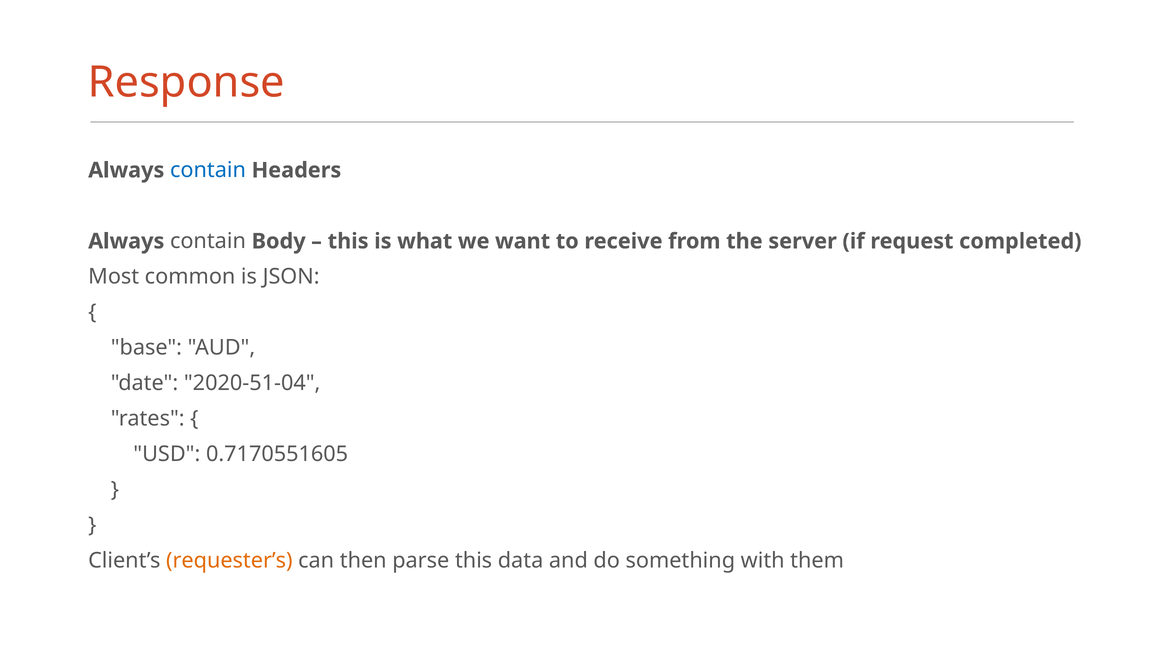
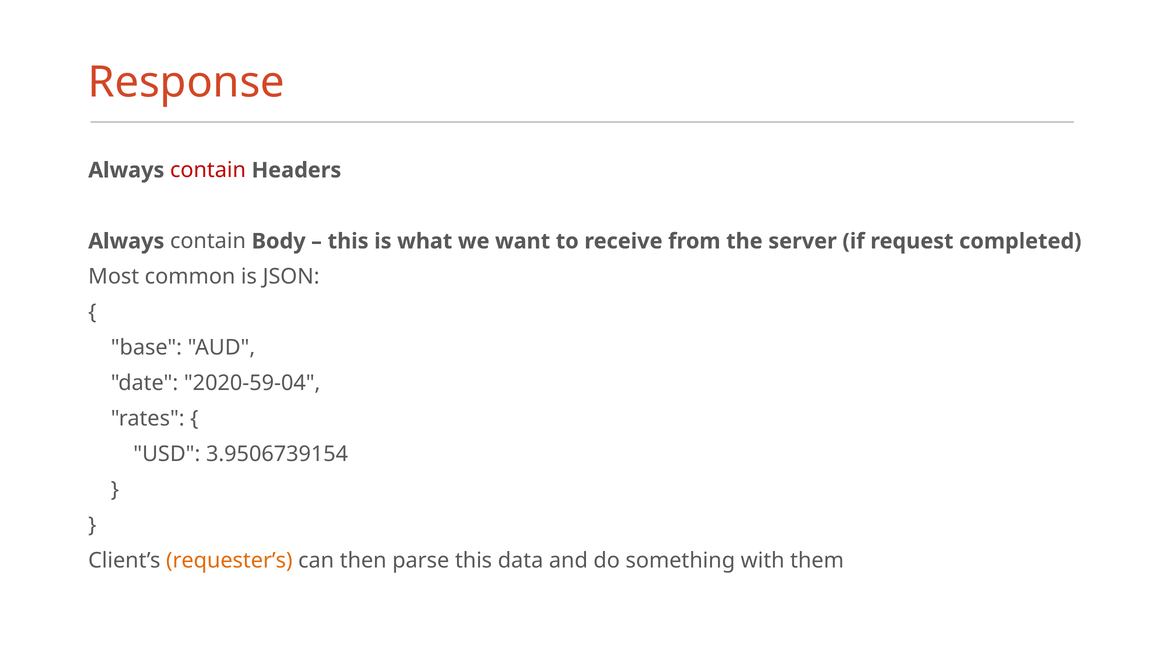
contain colour: blue -> red (208, 170)
2020-51-04: 2020-51-04 -> 2020-59-04 (252, 383)
0.7170551605: 0.7170551605 -> 3.9506739154 (277, 454)
